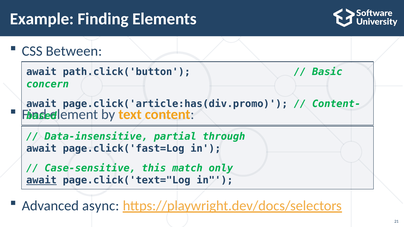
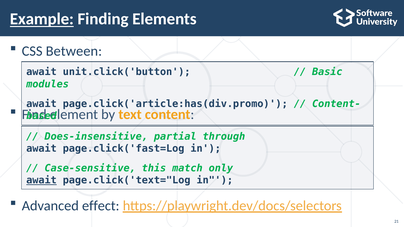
Example underline: none -> present (42, 19)
path.click('button: path.click('button -> unit.click('button (127, 72)
concern: concern -> modules (48, 84)
Data-insensitive: Data-insensitive -> Does-insensitive (96, 137)
async: async -> effect (101, 206)
